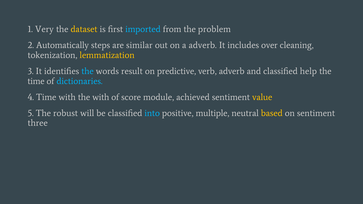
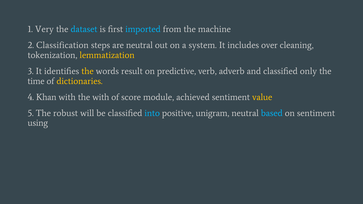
dataset colour: yellow -> light blue (84, 29)
problem: problem -> machine (214, 29)
Automatically: Automatically -> Classification (62, 45)
are similar: similar -> neutral (139, 45)
a adverb: adverb -> system (203, 45)
the colour: light blue -> yellow (88, 71)
help: help -> only (308, 71)
dictionaries colour: light blue -> yellow (79, 81)
4 Time: Time -> Khan (46, 97)
multiple: multiple -> unigram (213, 113)
based colour: yellow -> light blue (272, 113)
three: three -> using (38, 123)
